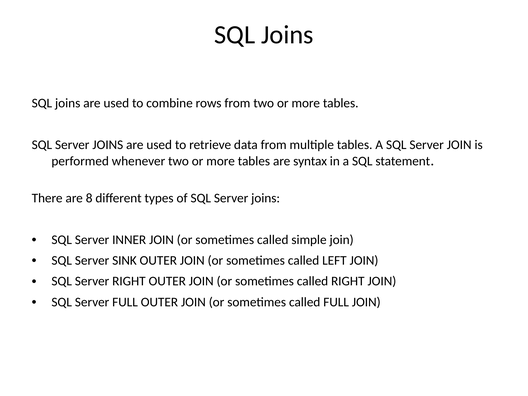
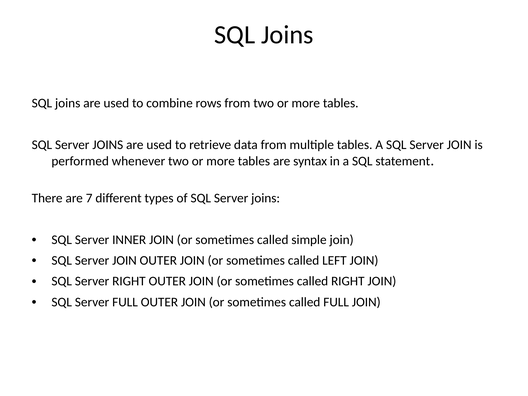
8: 8 -> 7 (89, 198)
SINK: SINK -> JOIN (124, 260)
